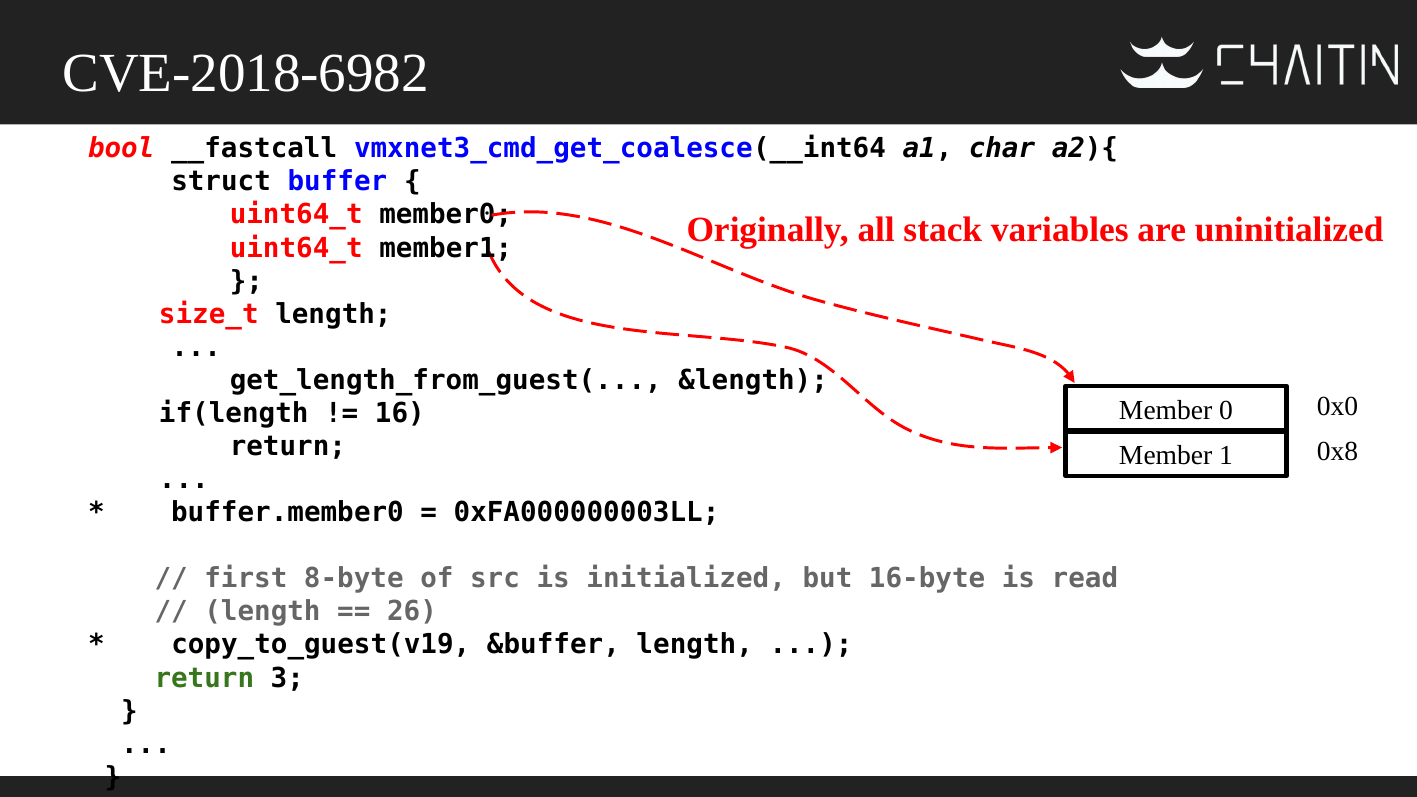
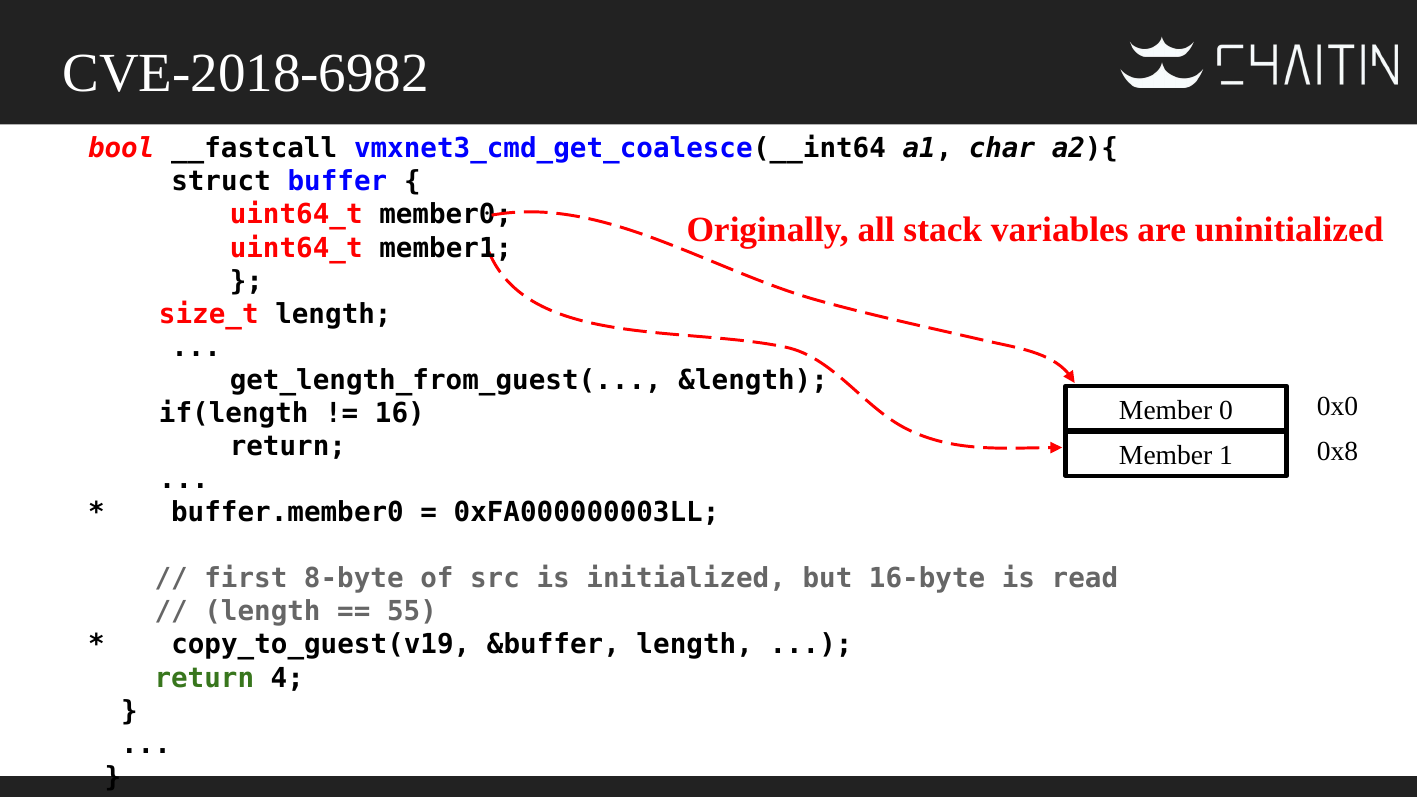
26: 26 -> 55 (412, 612)
3: 3 -> 4 (287, 678)
